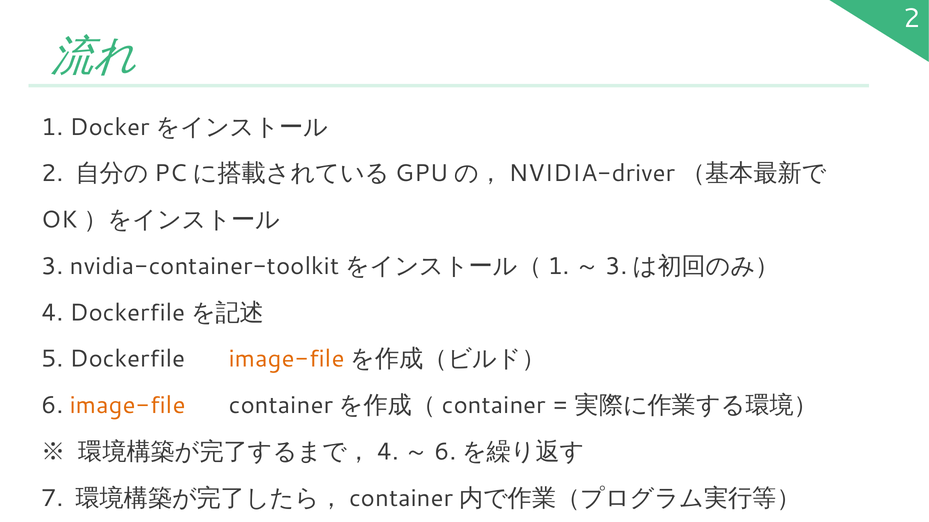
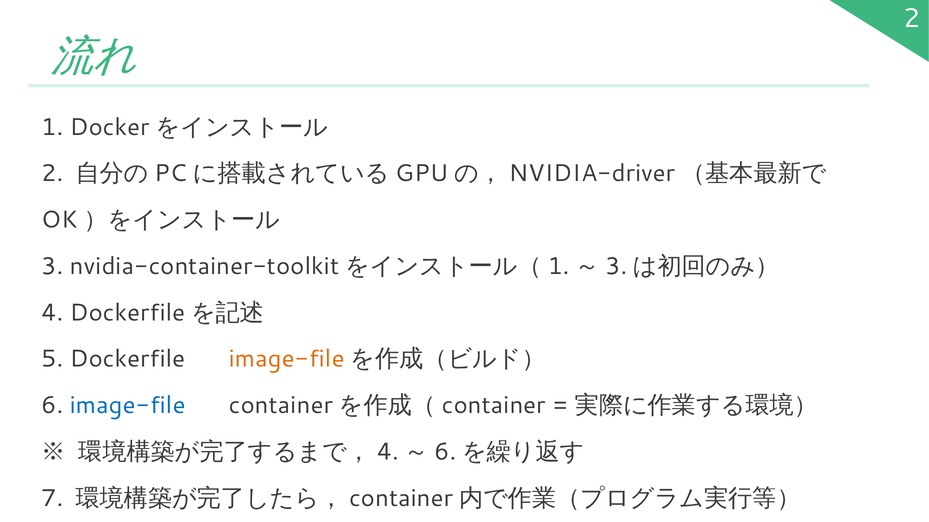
image-file colour: orange -> blue (128, 406)
